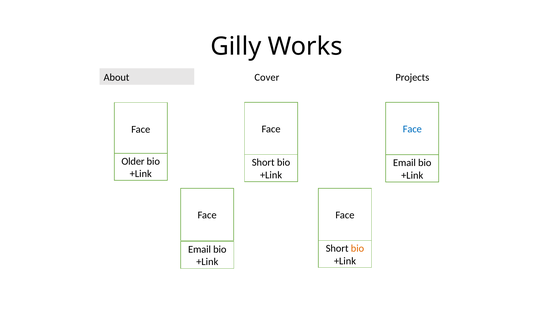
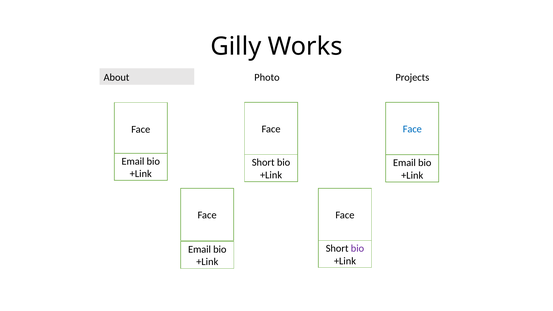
Cover: Cover -> Photo (267, 77)
Older: Older -> Email (133, 161)
bio colour: orange -> purple (357, 249)
